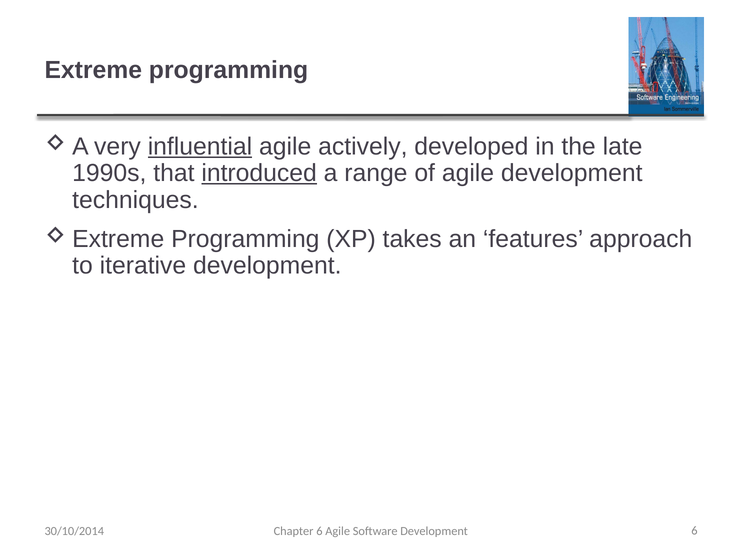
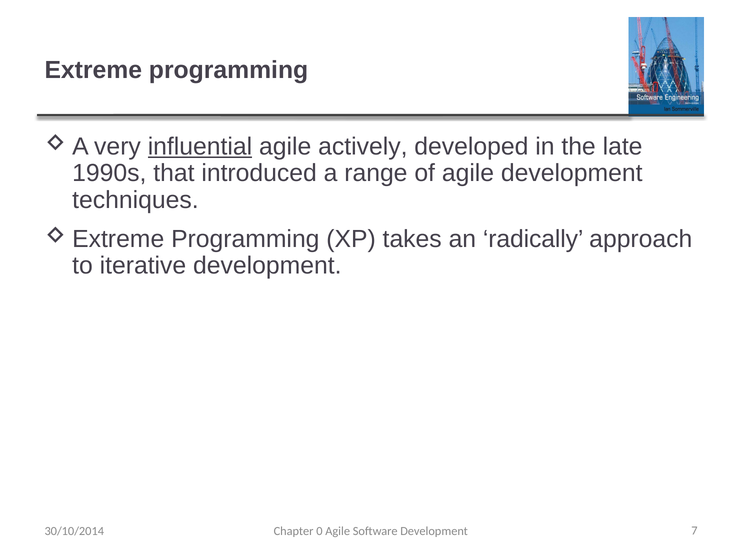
introduced underline: present -> none (259, 173)
features: features -> radically (533, 239)
Chapter 6: 6 -> 0 (319, 531)
Development 6: 6 -> 7 (694, 531)
